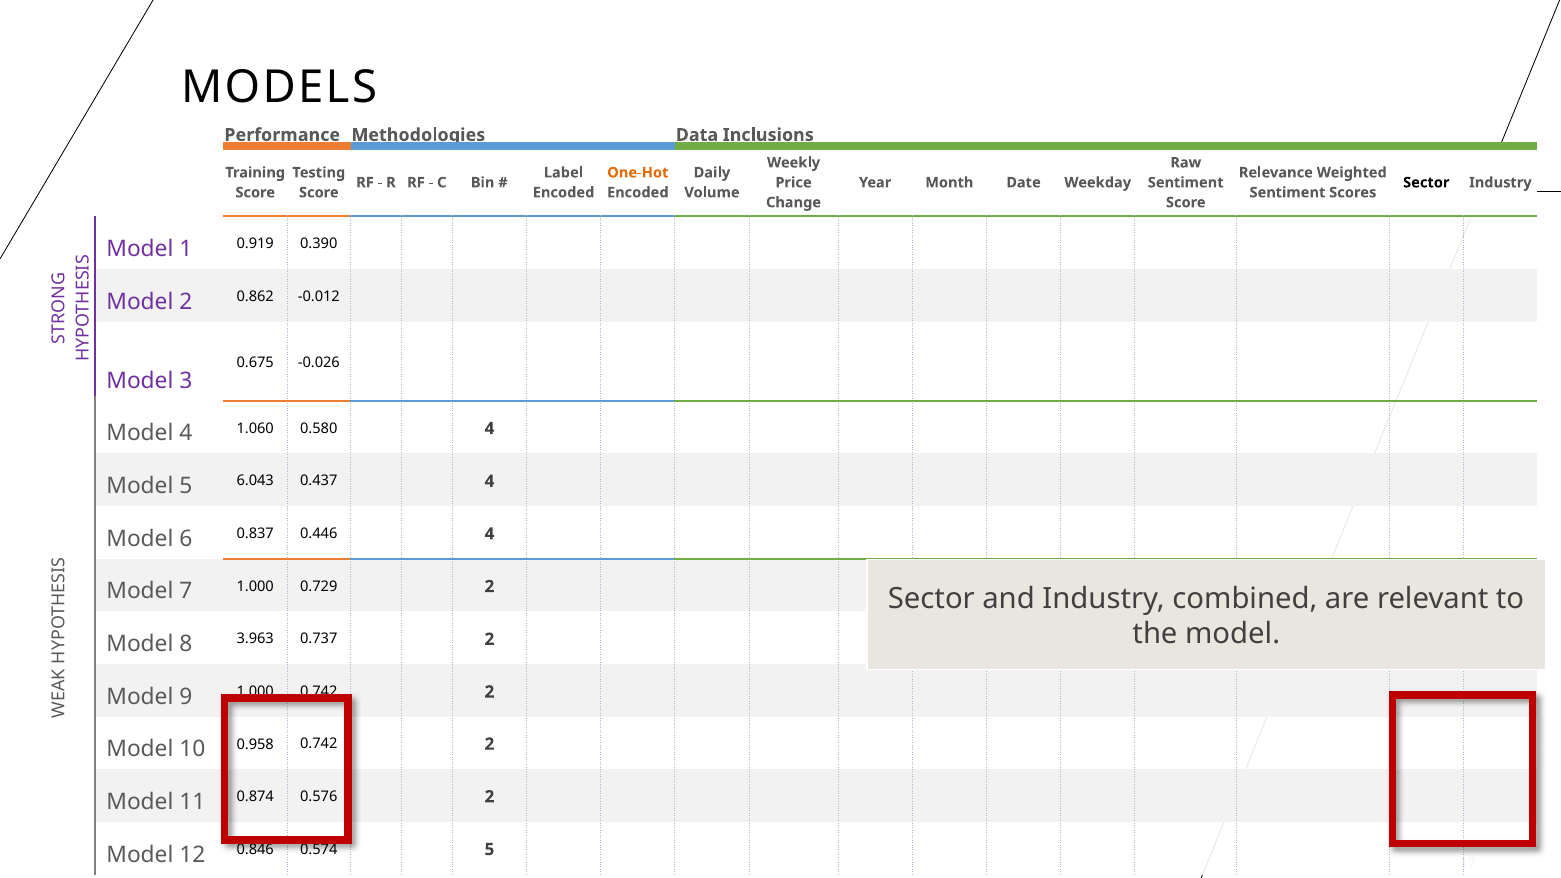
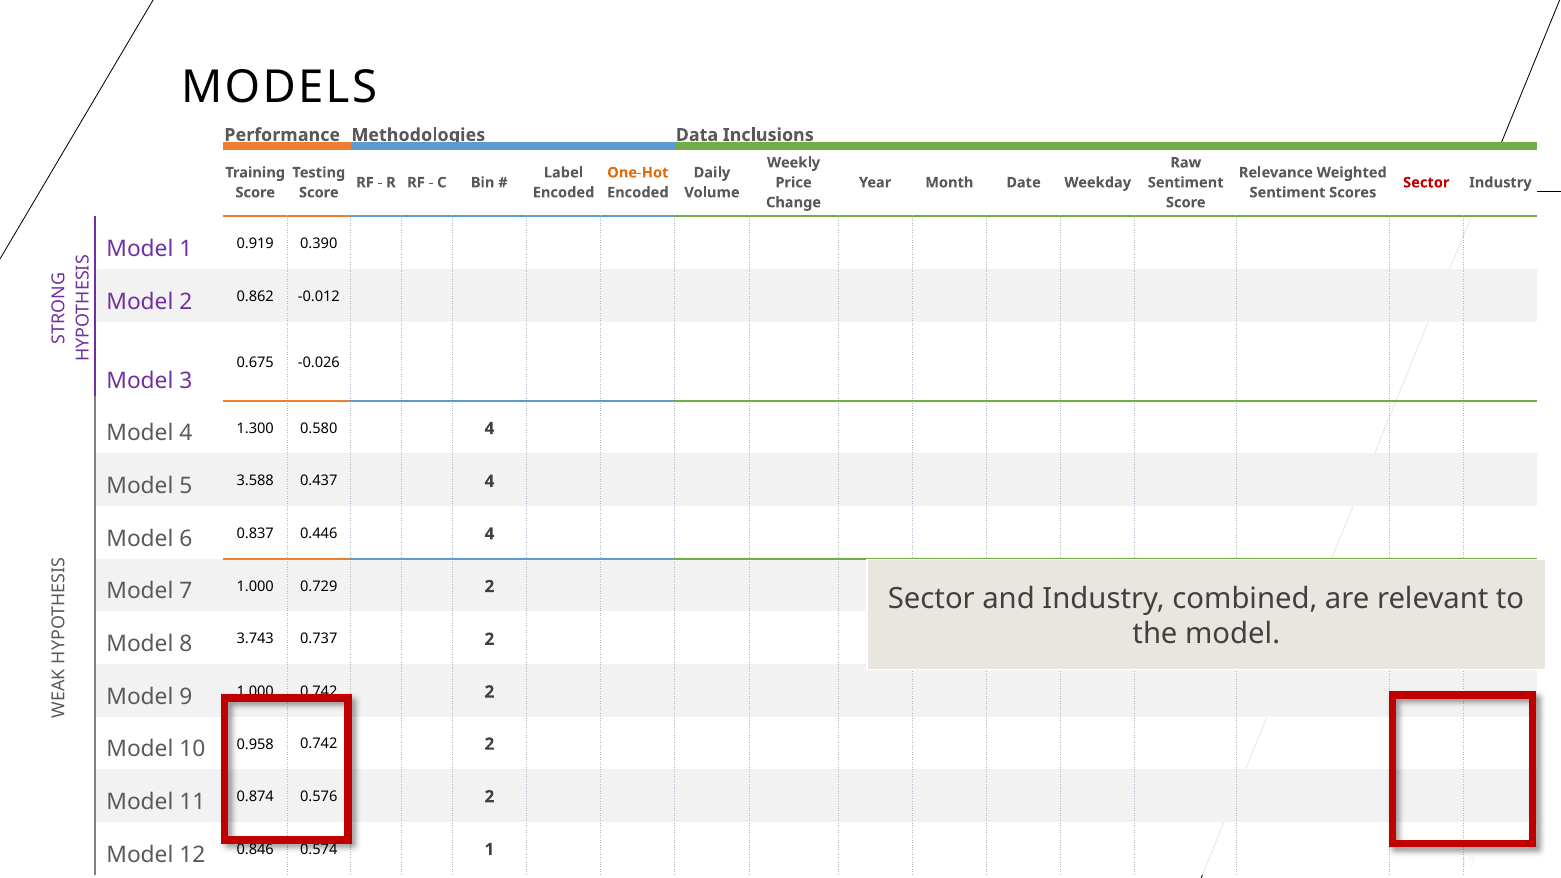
Sector colour: black -> red (1426, 183)
1.060: 1.060 -> 1.300 (255, 428)
6.043: 6.043 -> 3.588 (255, 481)
3.963: 3.963 -> 3.743 (255, 639)
5: 5 -> 1 (489, 849)
